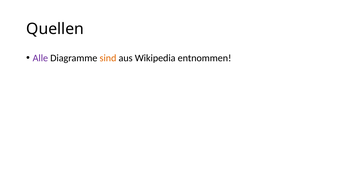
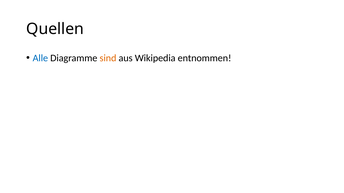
Alle colour: purple -> blue (40, 58)
